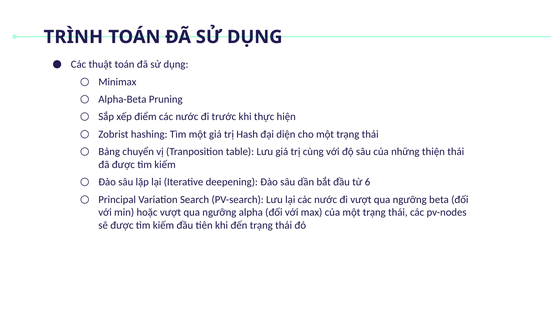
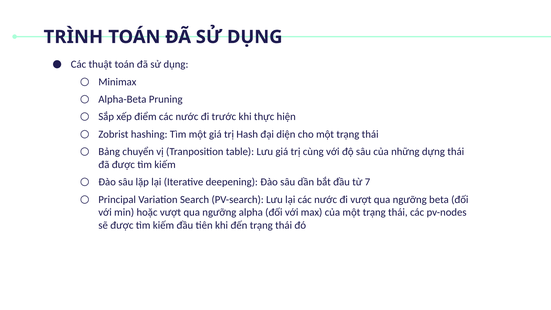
thiện: thiện -> dựng (433, 152)
6: 6 -> 7 (368, 182)
